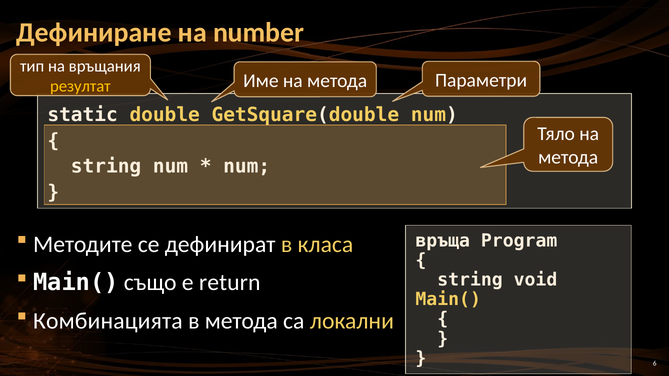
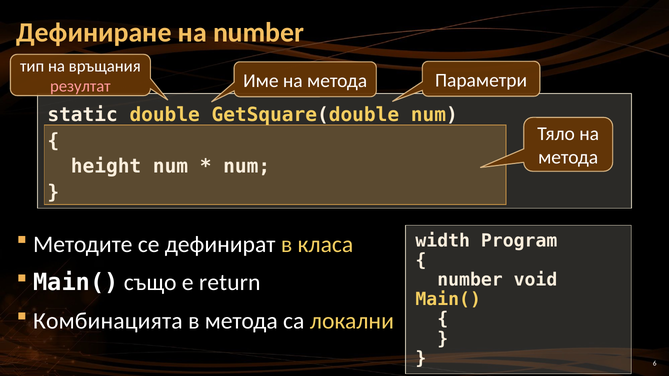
резултат colour: yellow -> pink (80, 86)
string: string -> height (106, 167)
връща: връща -> width (443, 241)
string: string -> number (470, 280)
